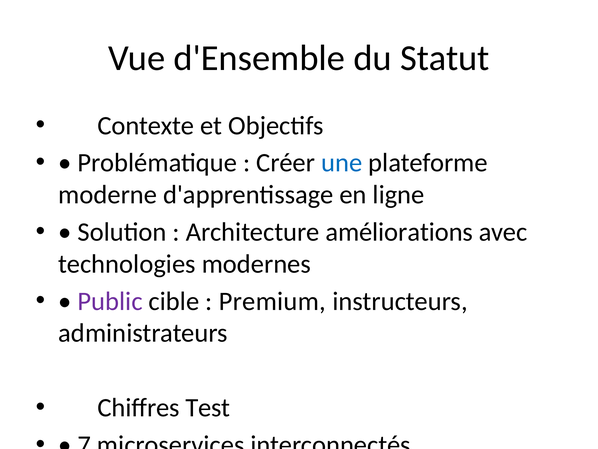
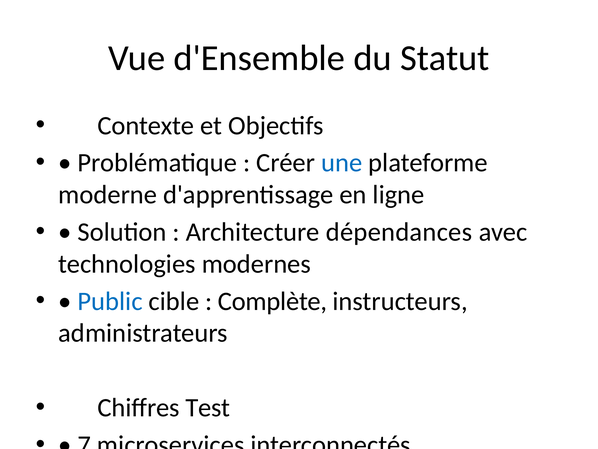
améliorations: améliorations -> dépendances (399, 232)
Public colour: purple -> blue (110, 301)
Premium: Premium -> Complète (273, 301)
